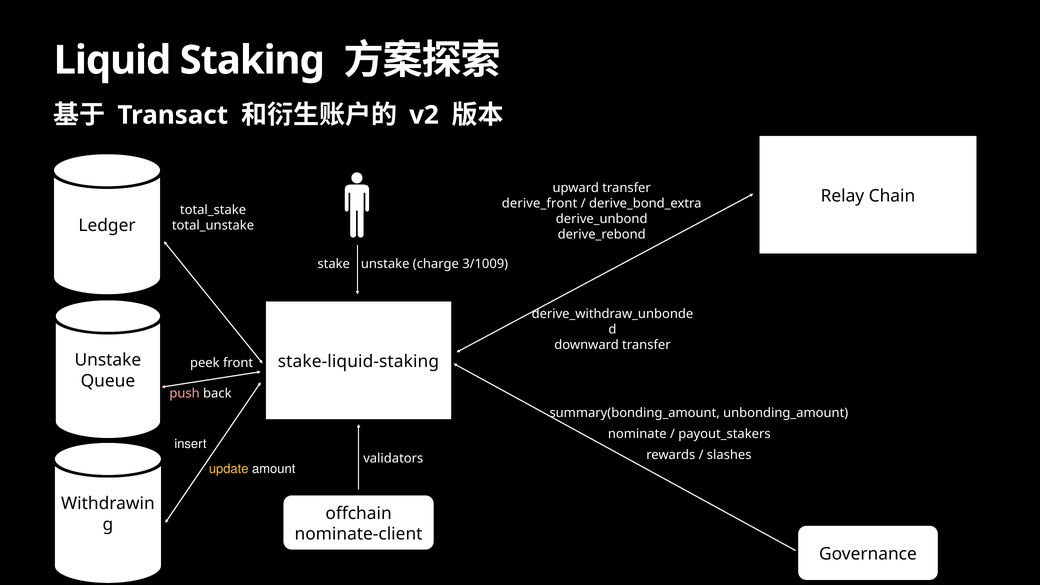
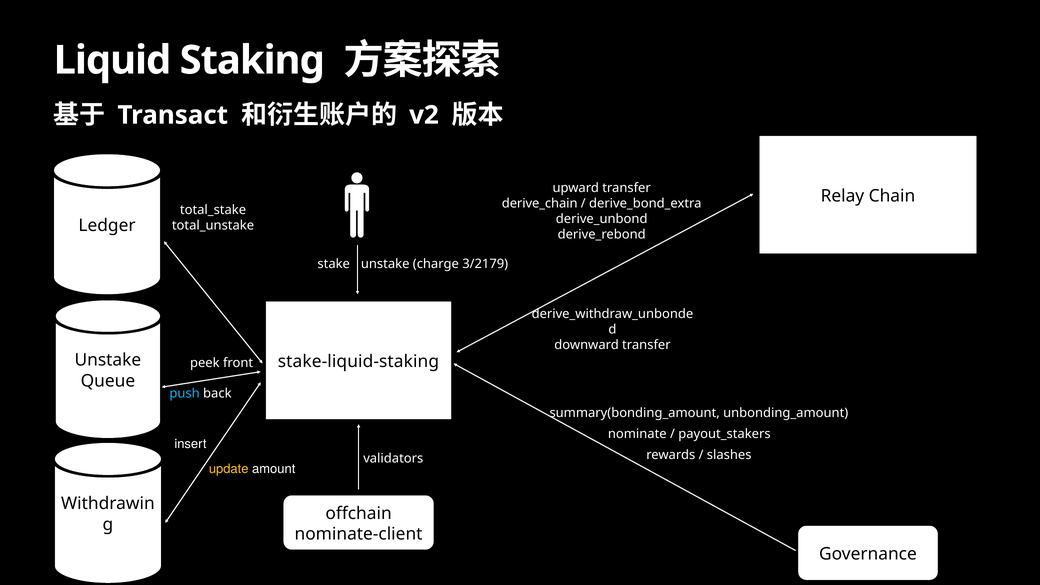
derive_front: derive_front -> derive_chain (540, 203)
3/1009: 3/1009 -> 3/2179 (485, 264)
push colour: pink -> light blue (185, 393)
